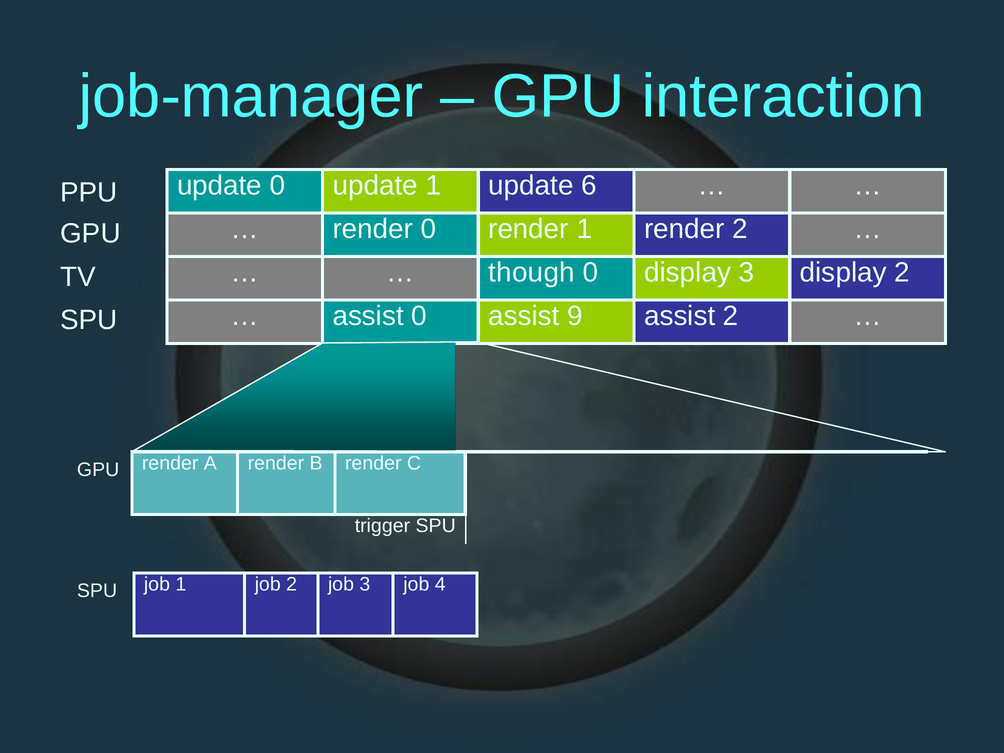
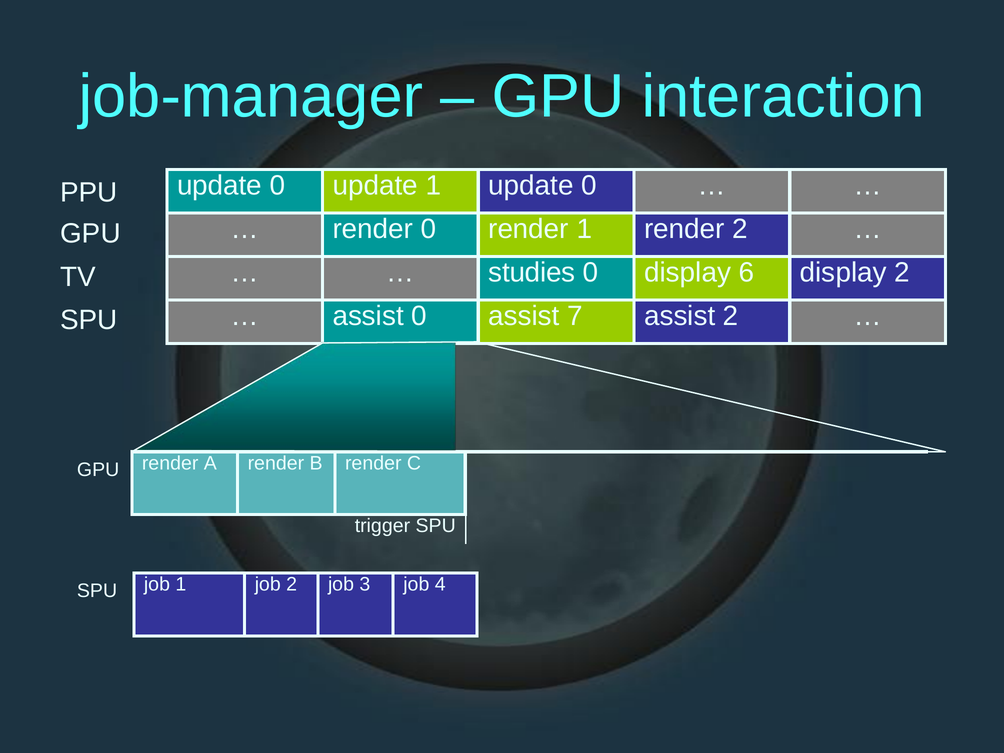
1 update 6: 6 -> 0 (589, 186)
though: though -> studies (532, 273)
display 3: 3 -> 6 (747, 273)
9: 9 -> 7 (575, 316)
